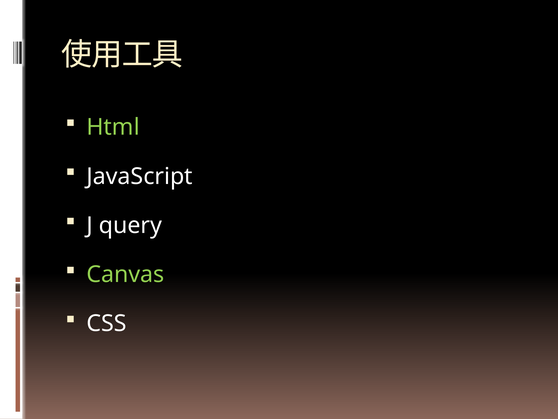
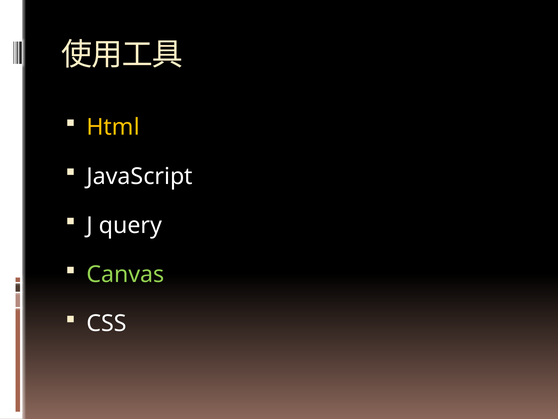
Html colour: light green -> yellow (113, 127)
